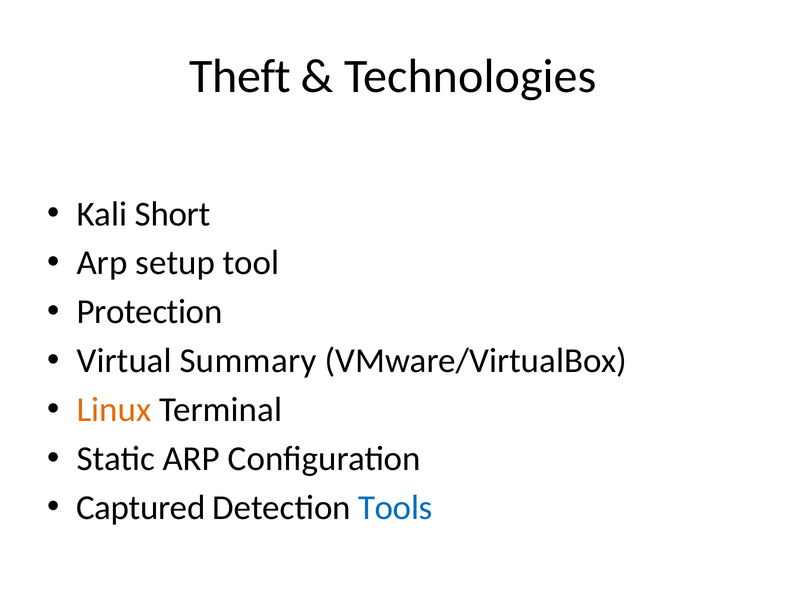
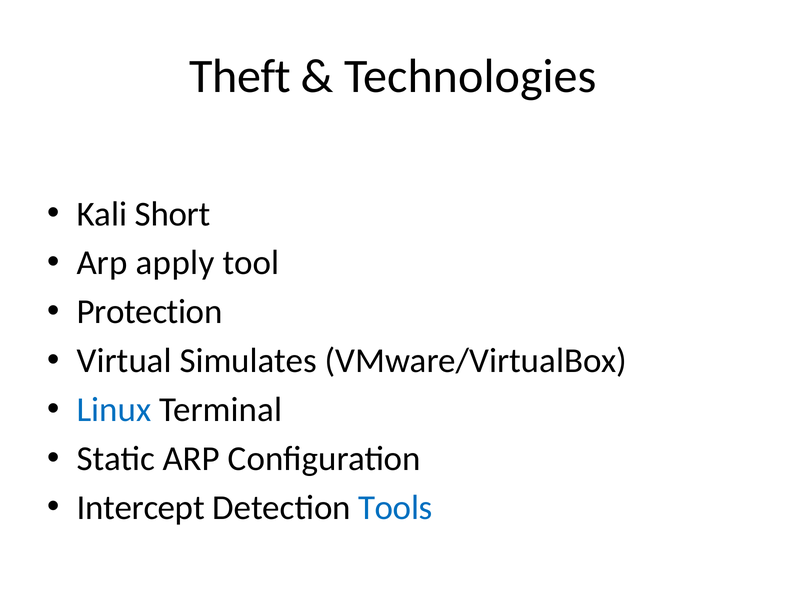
setup: setup -> apply (175, 263)
Summary: Summary -> Simulates (248, 361)
Linux colour: orange -> blue (114, 410)
Captured: Captured -> Intercept (141, 508)
